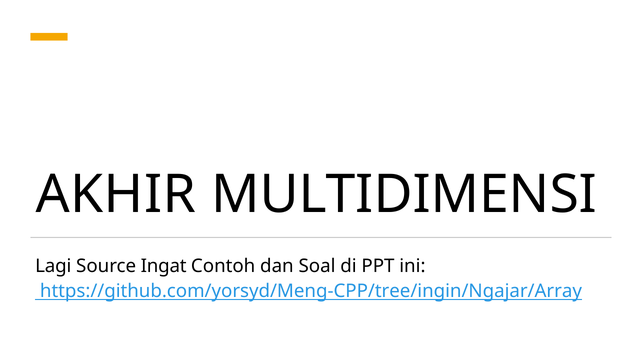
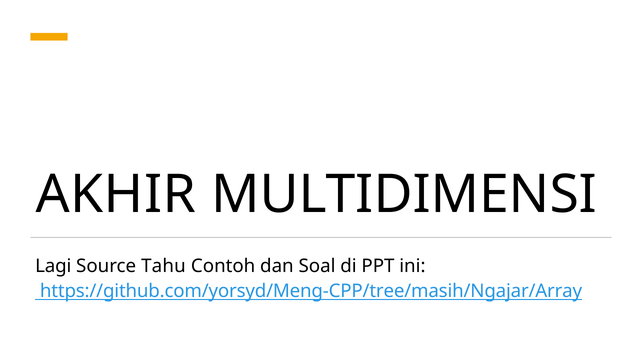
Ingat: Ingat -> Tahu (163, 266)
https://github.com/yorsyd/Meng-CPP/tree/ingin/Ngajar/Array: https://github.com/yorsyd/Meng-CPP/tree/ingin/Ngajar/Array -> https://github.com/yorsyd/Meng-CPP/tree/masih/Ngajar/Array (311, 291)
